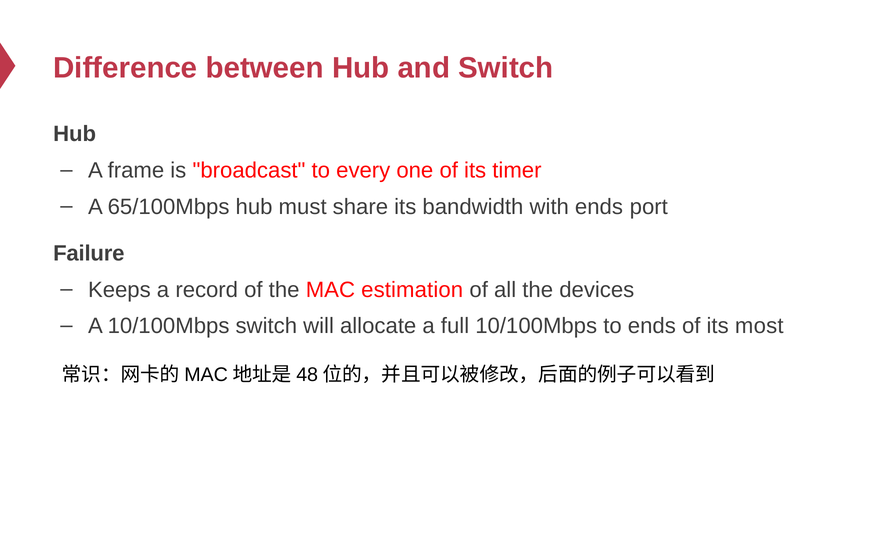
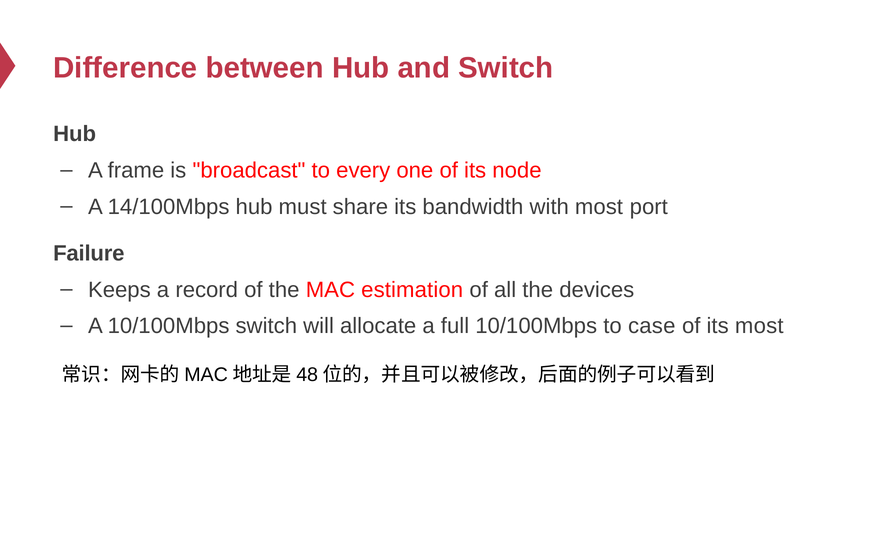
timer: timer -> node (517, 170)
65/100Mbps: 65/100Mbps -> 14/100Mbps (169, 207)
with ends: ends -> most (599, 207)
to ends: ends -> case (652, 326)
